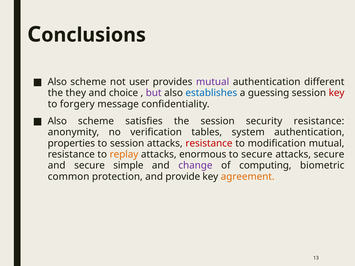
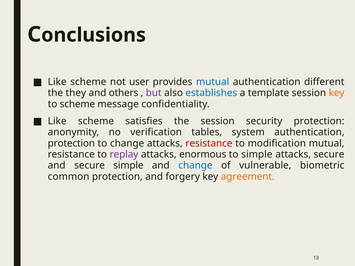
Also: Also -> Like (57, 82)
mutual colour: purple -> blue (213, 82)
choice: choice -> others (124, 93)
guessing: guessing -> template (269, 93)
key colour: red -> orange (337, 93)
to forgery: forgery -> scheme (77, 104)
Also: Also -> Like (57, 121)
security resistance: resistance -> protection (319, 121)
properties: properties -> protection (71, 143)
to session: session -> change (127, 143)
replay colour: orange -> purple (124, 155)
to secure: secure -> simple (257, 155)
change colour: purple -> blue (195, 166)
computing: computing -> vulnerable (265, 166)
provide: provide -> forgery (183, 177)
